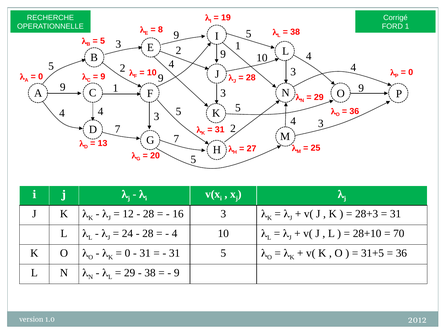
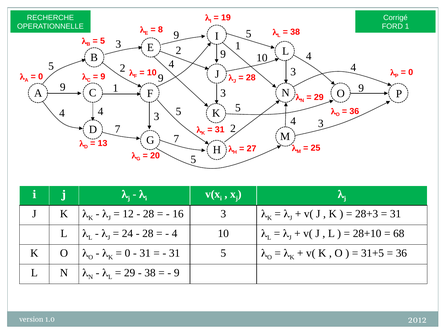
70: 70 -> 68 (399, 234)
